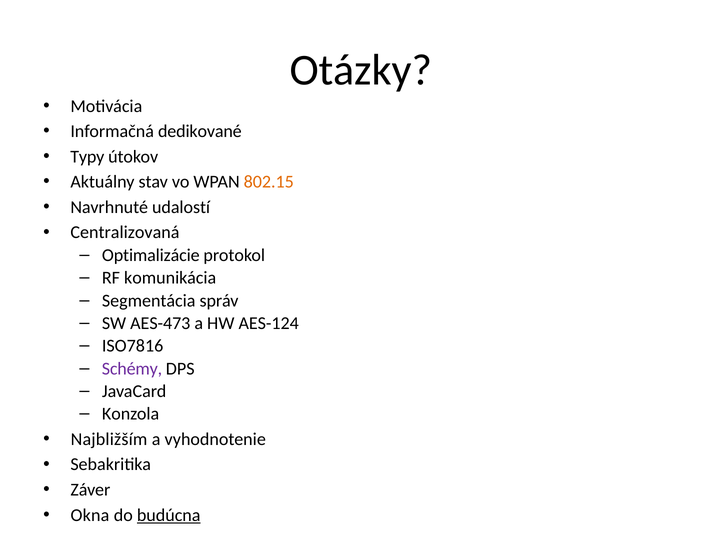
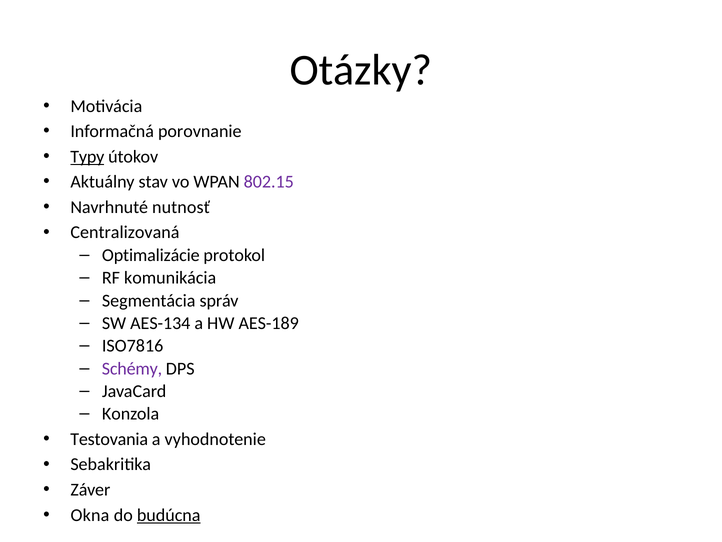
dedikované: dedikované -> porovnanie (200, 131)
Typy underline: none -> present (87, 156)
802.15 colour: orange -> purple (269, 182)
udalostí: udalostí -> nutnosť (181, 207)
AES-473: AES-473 -> AES-134 (160, 323)
AES-124: AES-124 -> AES-189 (269, 323)
Najbližším: Najbližším -> Testovania (109, 439)
